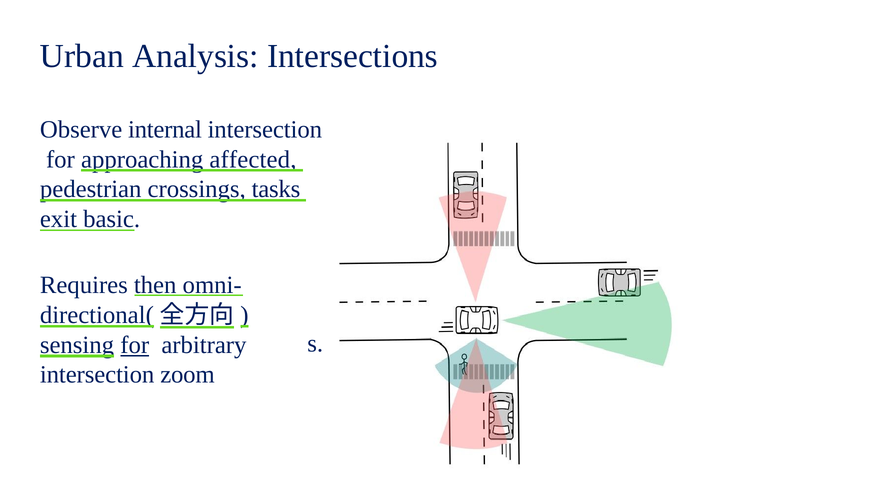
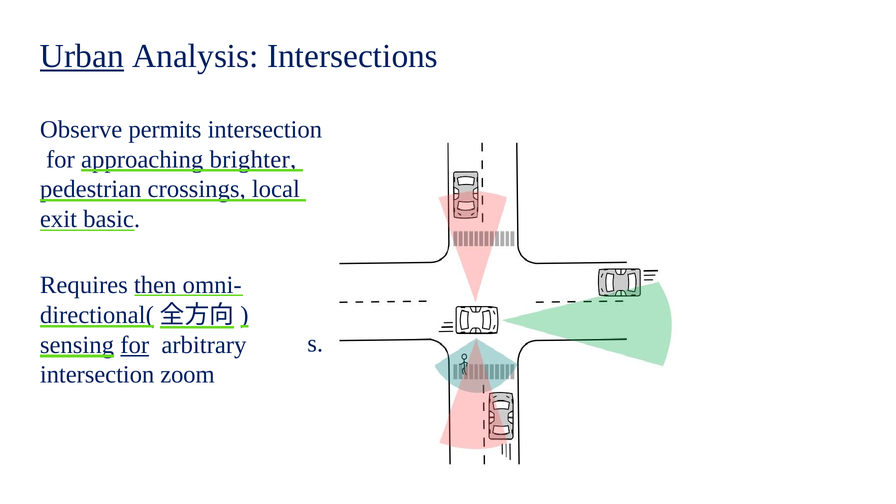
Urban underline: none -> present (82, 56)
internal: internal -> permits (165, 130)
affected: affected -> brighter (253, 159)
tasks: tasks -> local (276, 189)
